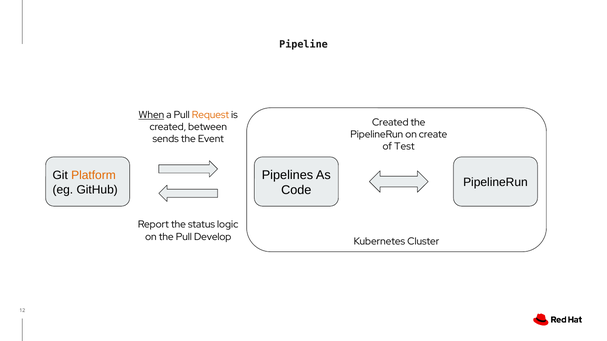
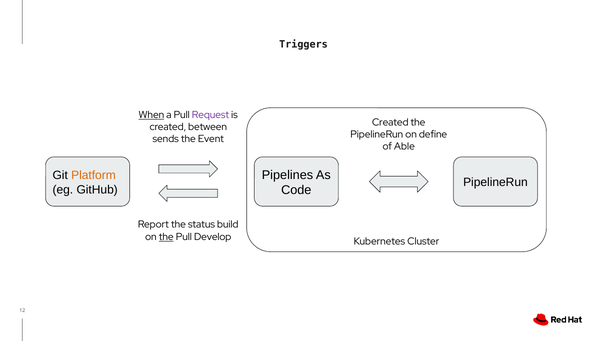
Pipeline: Pipeline -> Triggers (303, 45)
Request colour: orange -> purple (210, 115)
create: create -> define (433, 135)
Test: Test -> Able (404, 147)
logic: logic -> build (228, 225)
the underline: none -> present (166, 237)
